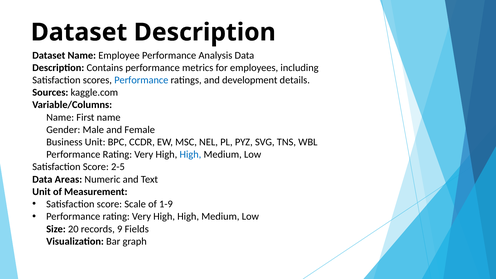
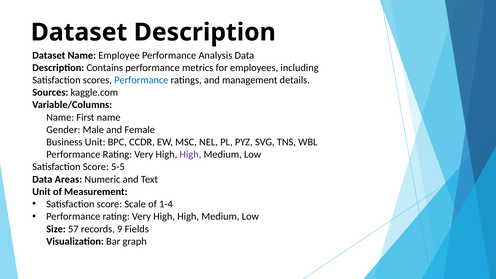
development: development -> management (250, 80)
High colour: blue -> purple (190, 155)
2-5: 2-5 -> 5-5 (118, 167)
1-9: 1-9 -> 1-4 (166, 204)
20: 20 -> 57 (73, 229)
